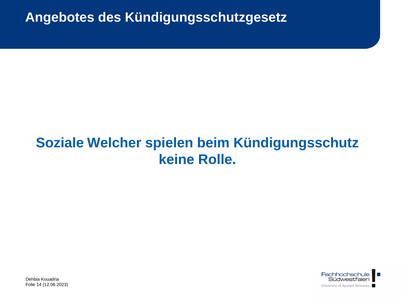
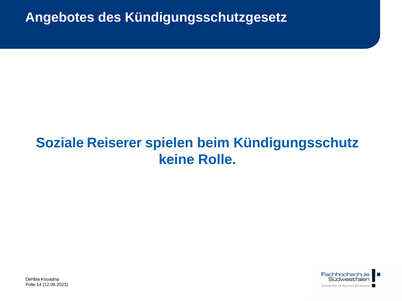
Welcher: Welcher -> Reiserer (114, 143)
